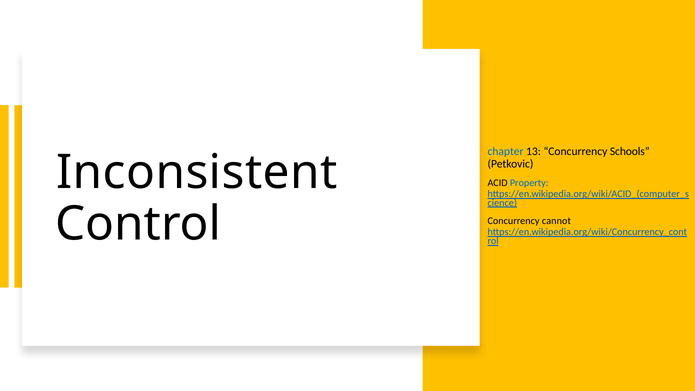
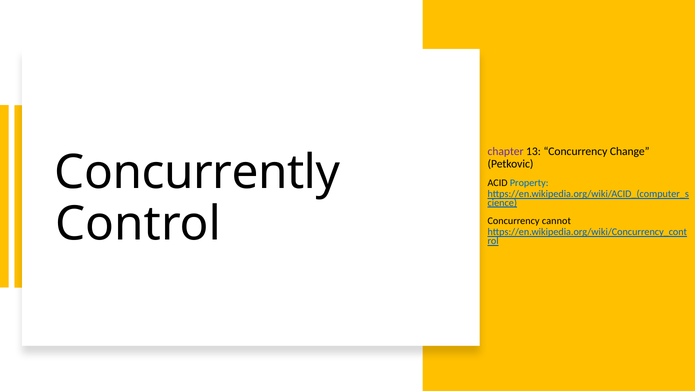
chapter colour: blue -> purple (506, 151)
Schools: Schools -> Change (630, 151)
Inconsistent: Inconsistent -> Concurrently (197, 172)
